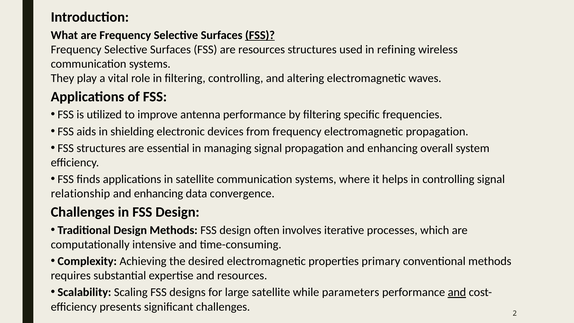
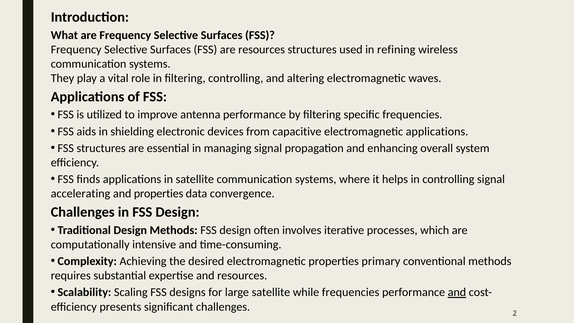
FSS underline: present -> none (260, 35)
from frequency: frequency -> capacitive (297, 131)
electromagnetic propagation: propagation -> applications (437, 131)
relationship: relationship -> accelerating (81, 194)
enhancing: enhancing -> properties (159, 194)
while parameters: parameters -> frequencies (351, 292)
